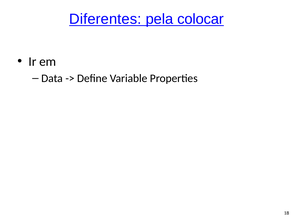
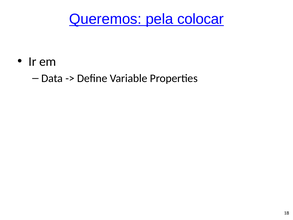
Diferentes: Diferentes -> Queremos (105, 19)
